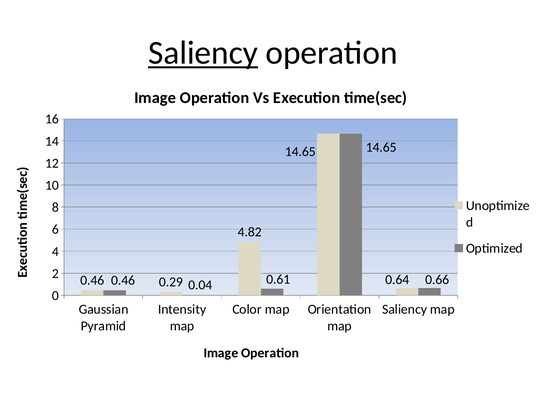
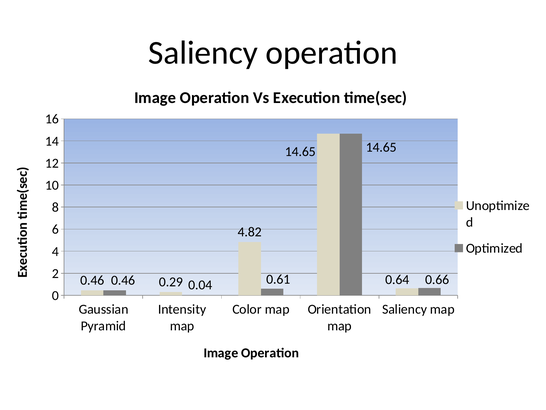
Saliency underline: present -> none (203, 53)
